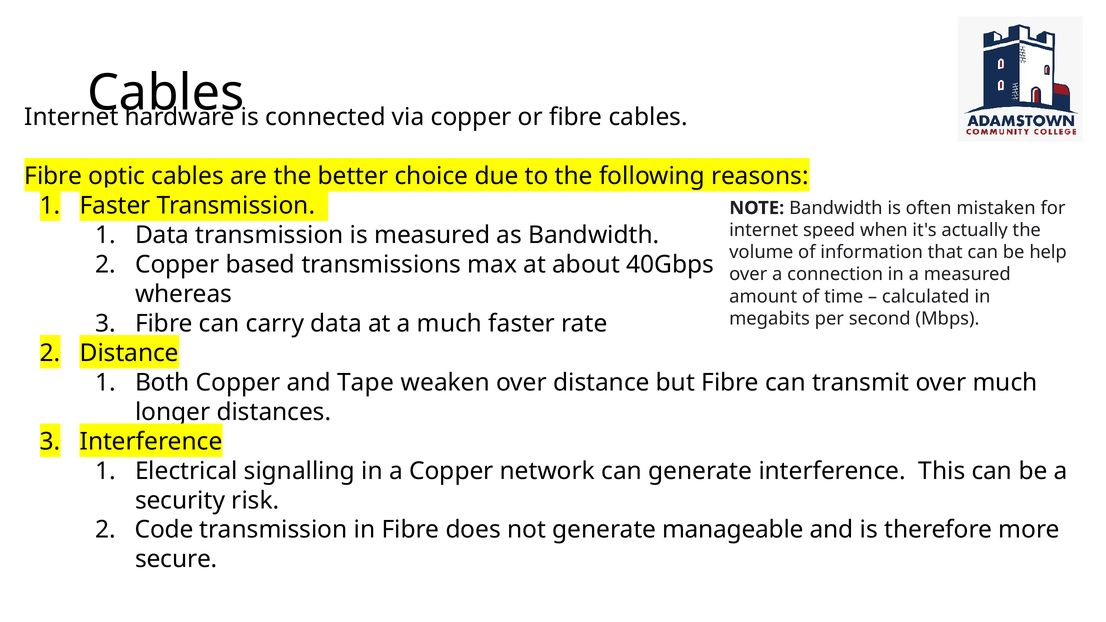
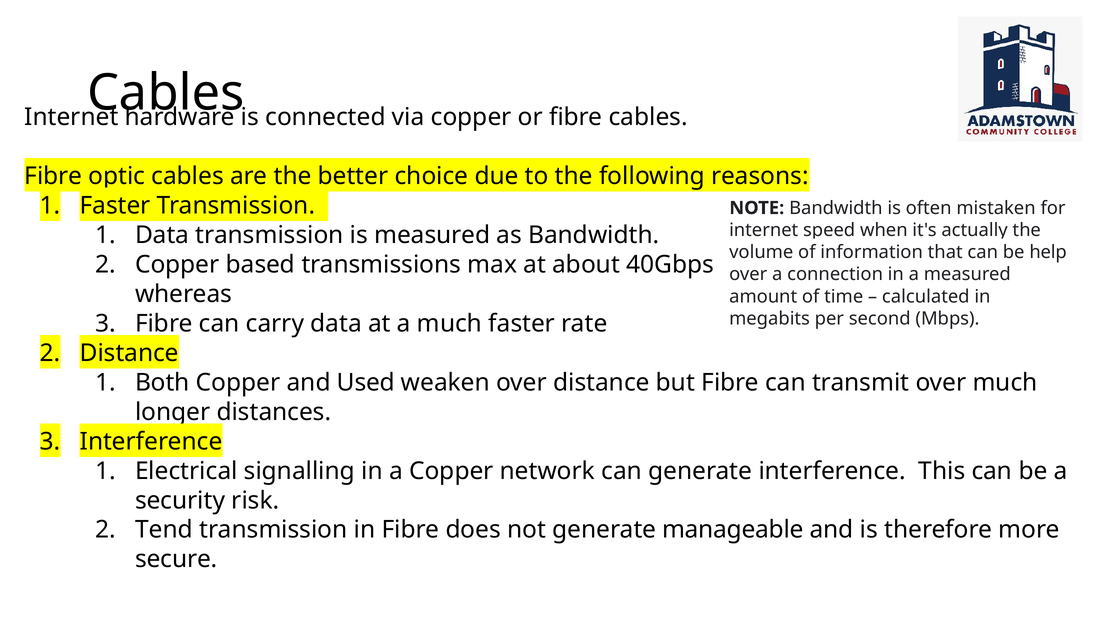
Tape: Tape -> Used (366, 383)
Code: Code -> Tend (164, 530)
